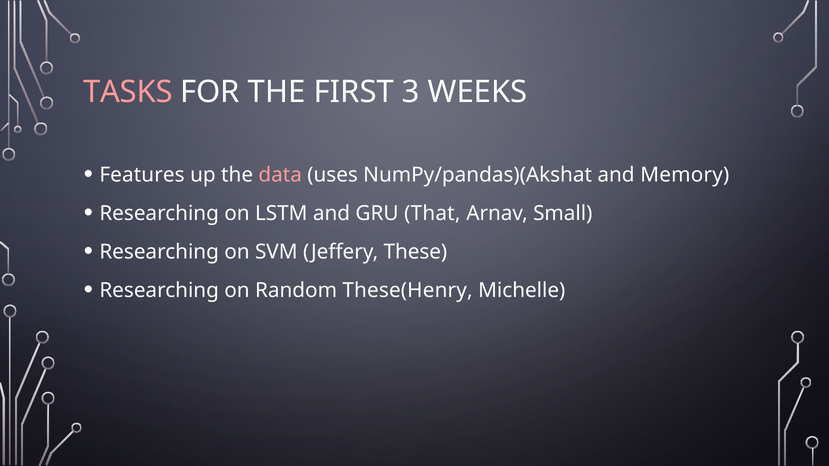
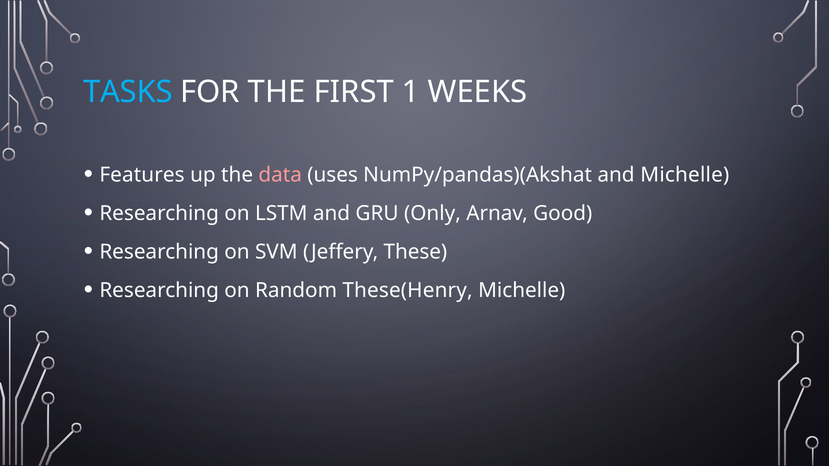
TASKS colour: pink -> light blue (128, 92)
3: 3 -> 1 (411, 92)
and Memory: Memory -> Michelle (685, 175)
That: That -> Only (432, 213)
Small: Small -> Good (563, 213)
